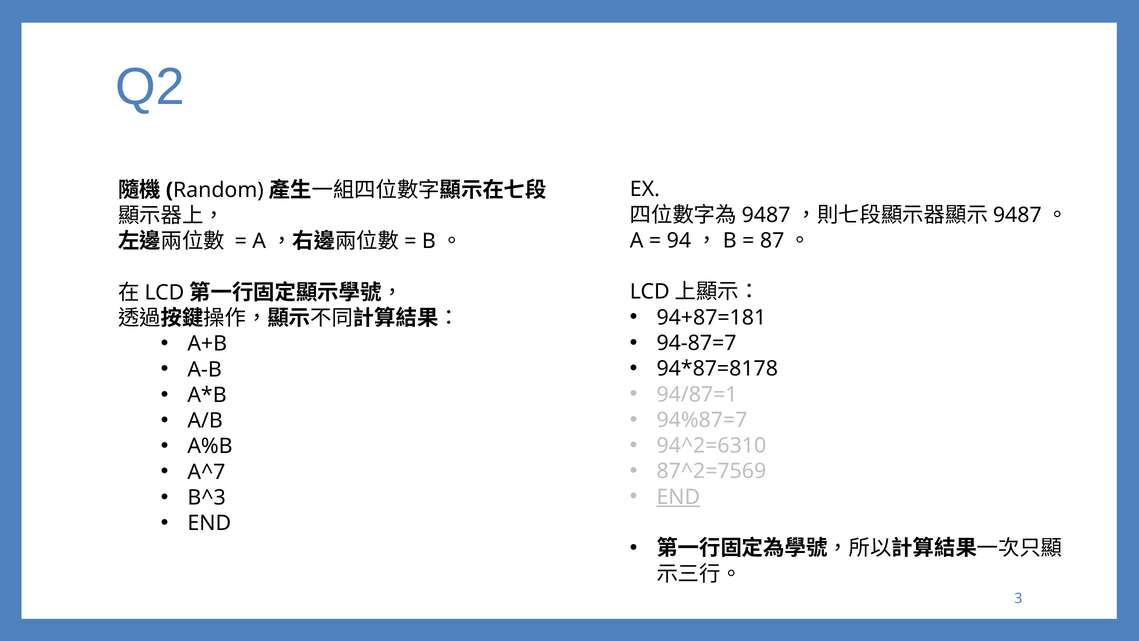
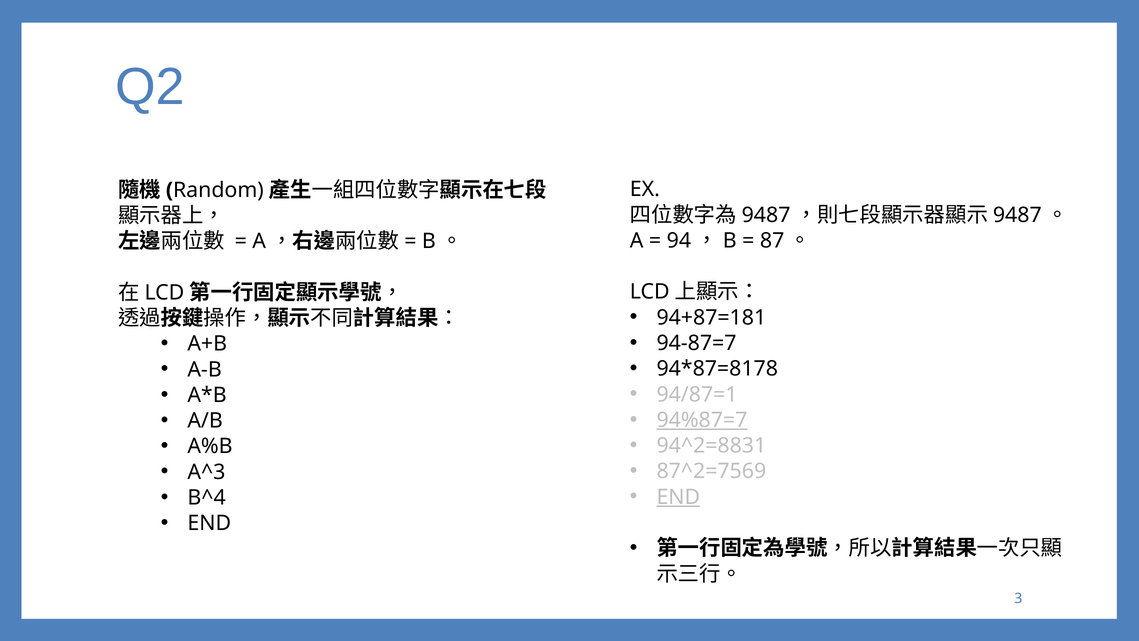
94%87=7 underline: none -> present (702, 420)
94^2=6310: 94^2=6310 -> 94^2=8831 (711, 446)
A^7: A^7 -> A^3 (206, 472)
B^3: B^3 -> B^4 (207, 497)
